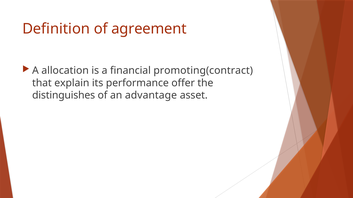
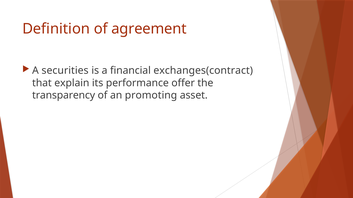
allocation: allocation -> securities (65, 71)
promoting(contract: promoting(contract -> exchanges(contract (203, 71)
distinguishes: distinguishes -> transparency (64, 96)
advantage: advantage -> promoting (151, 96)
